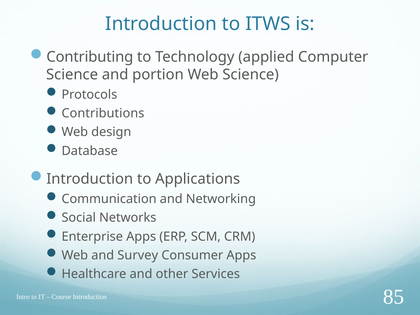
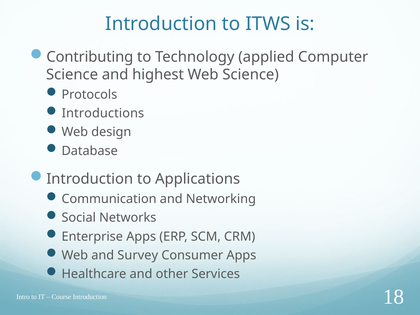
portion: portion -> highest (158, 75)
Contributions: Contributions -> Introductions (103, 113)
85: 85 -> 18 (394, 297)
